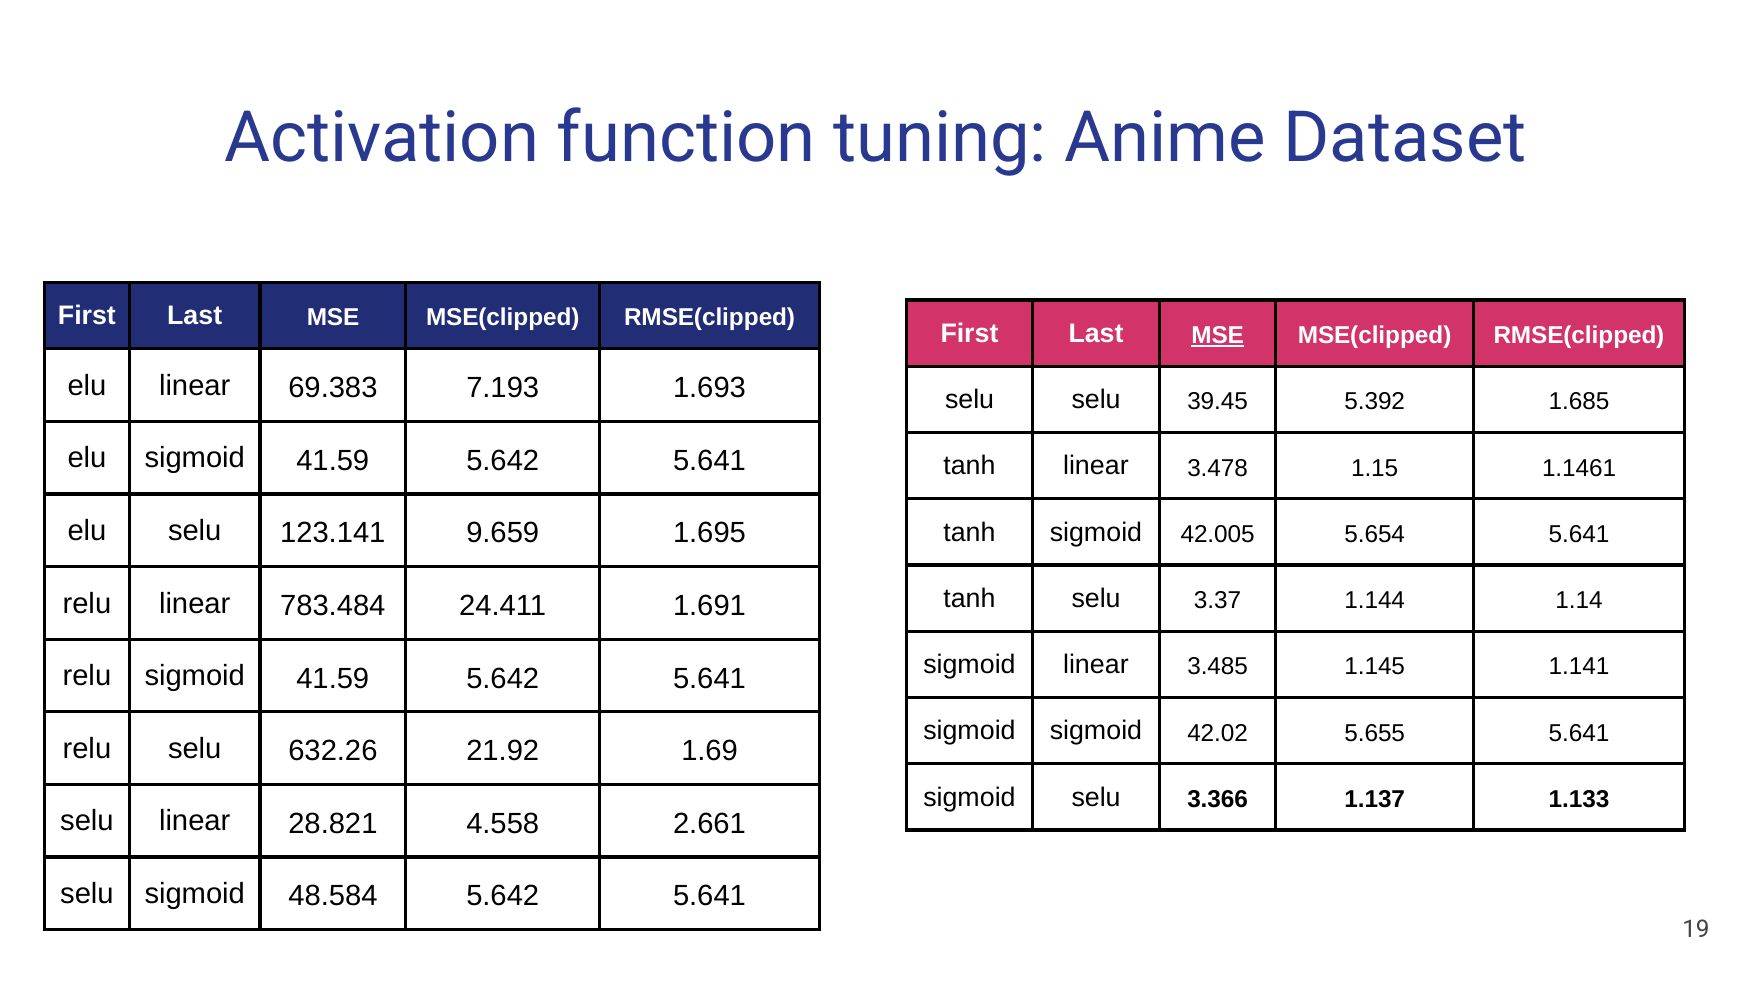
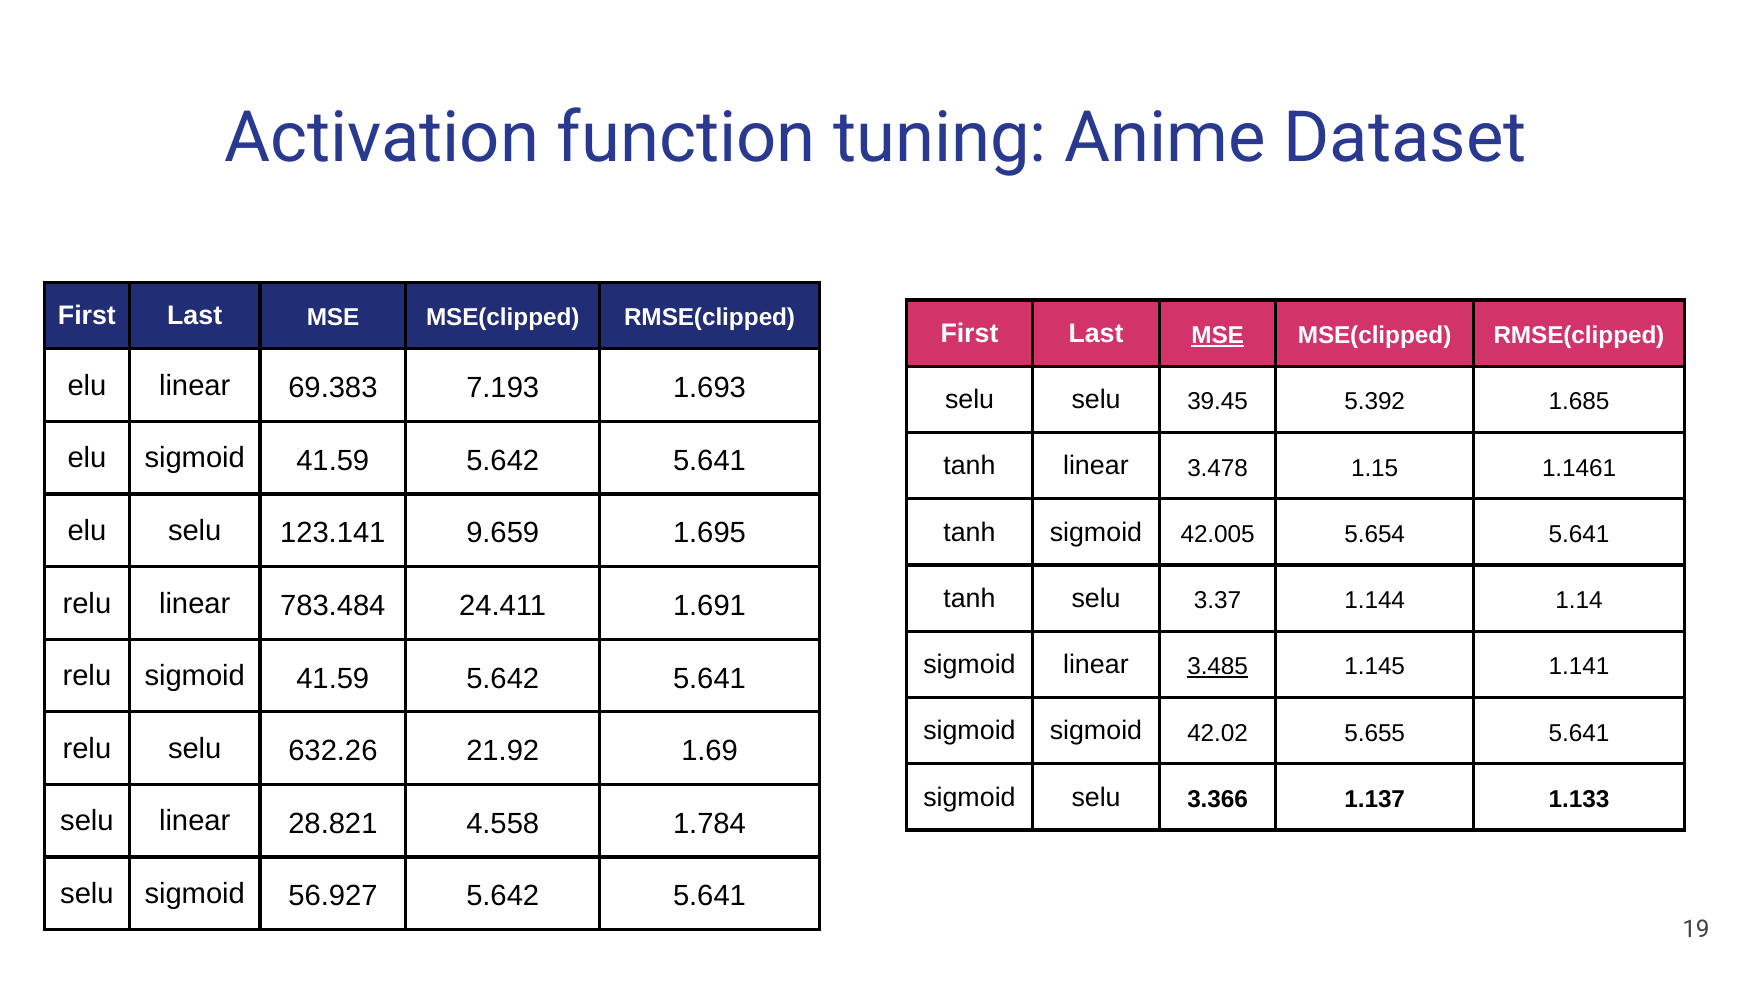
3.485 underline: none -> present (1218, 667)
2.661: 2.661 -> 1.784 (709, 824)
48.584: 48.584 -> 56.927 (333, 896)
